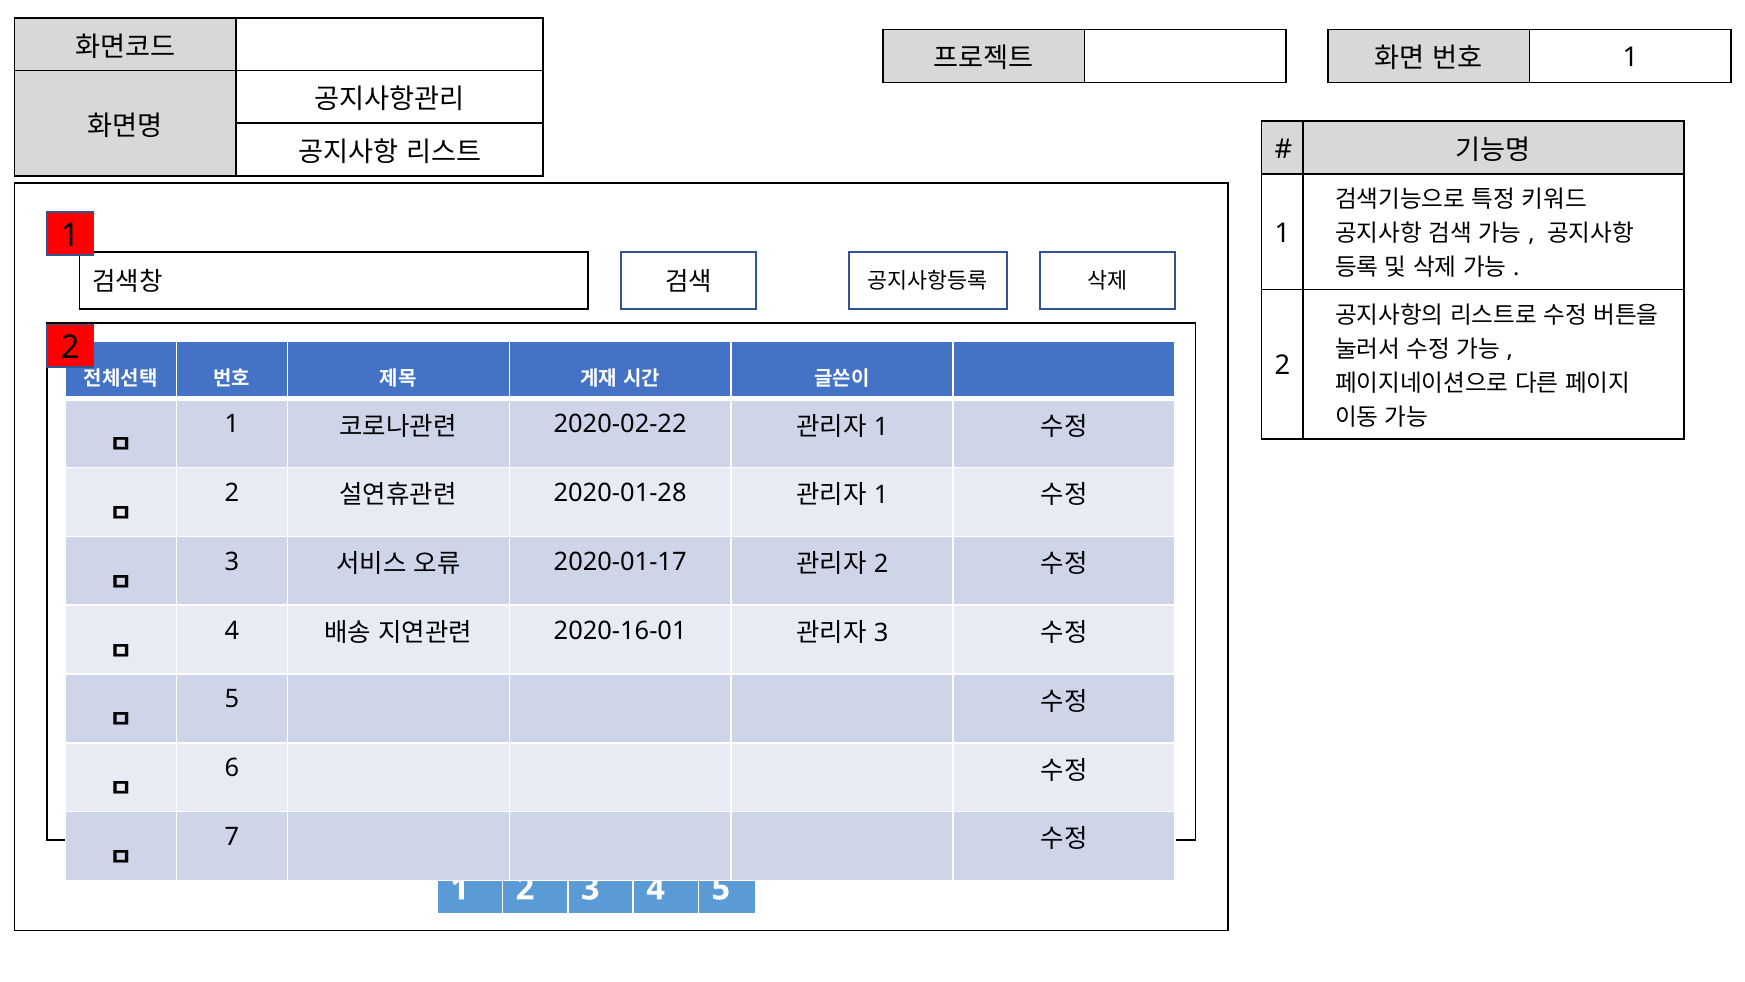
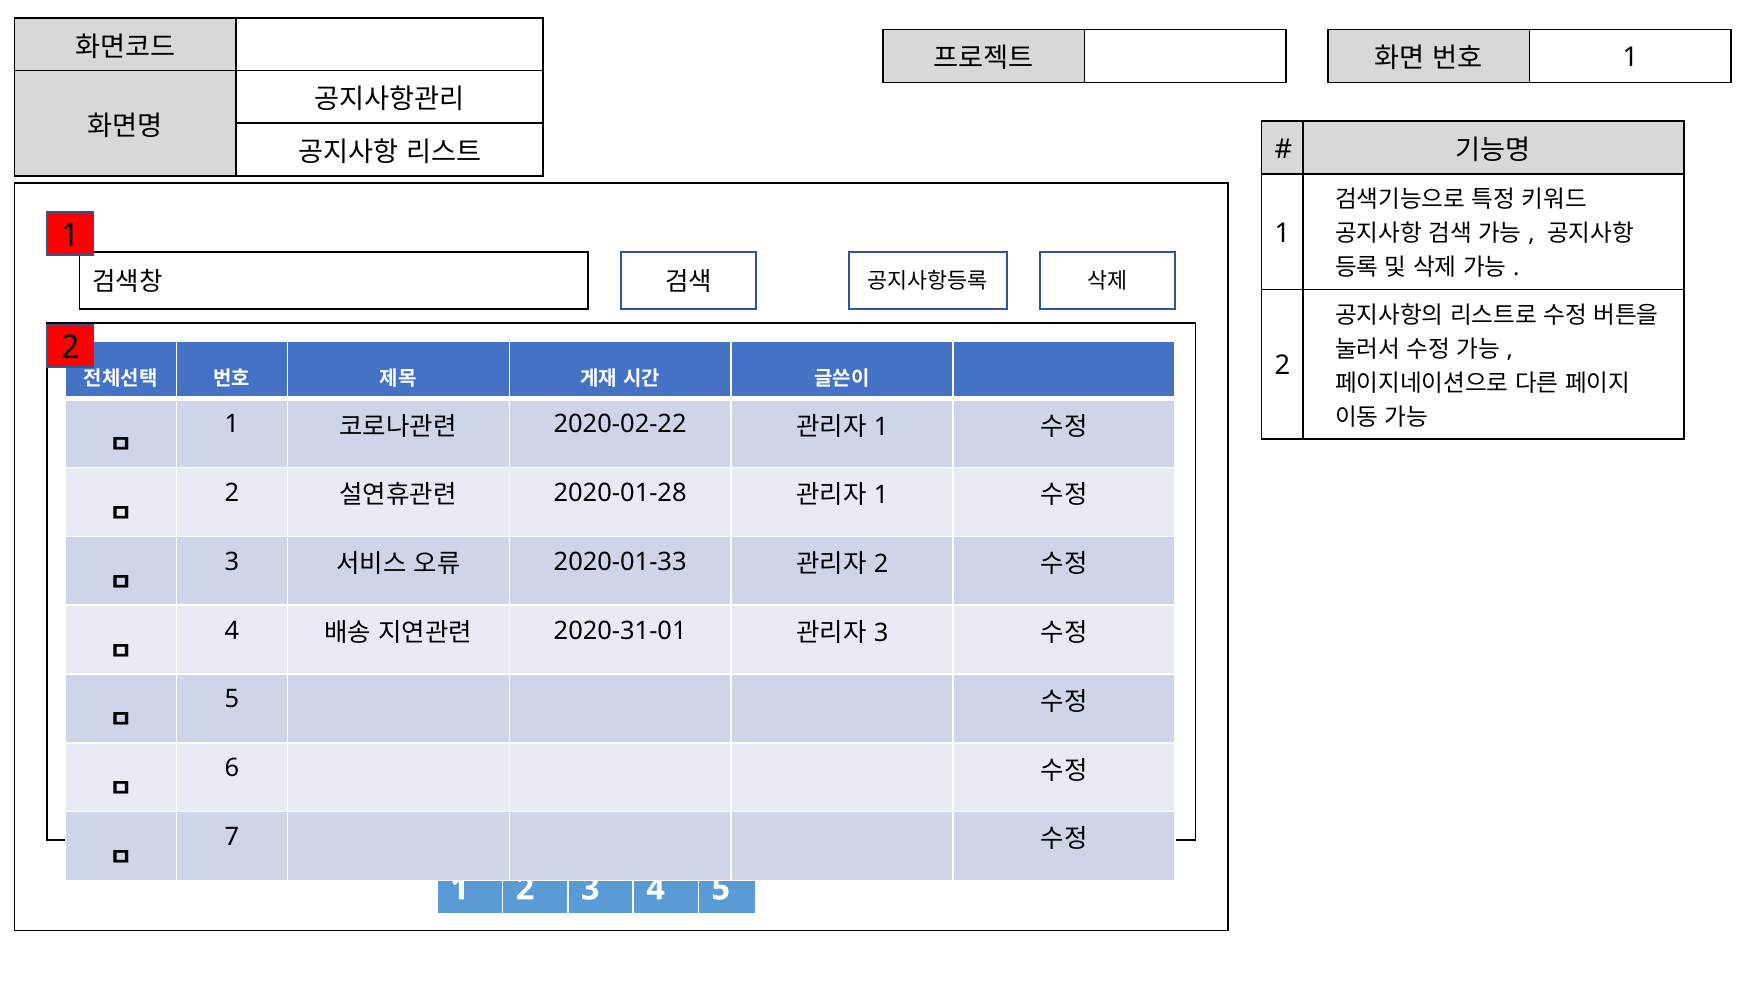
2020-01-17: 2020-01-17 -> 2020-01-33 (620, 562)
2020-16-01: 2020-16-01 -> 2020-31-01 (620, 630)
